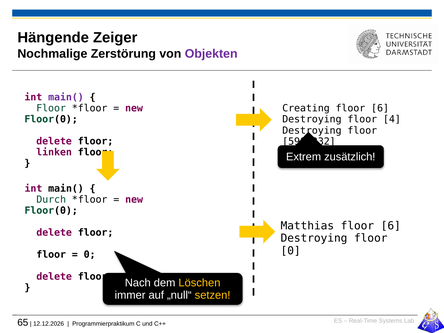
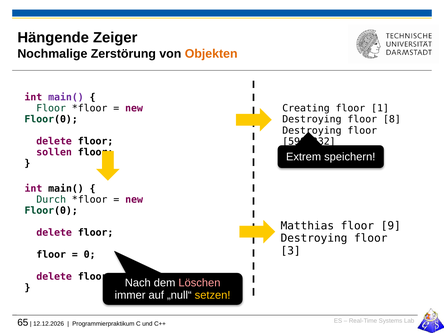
Objekten colour: purple -> orange (211, 54)
Creating floor 6: 6 -> 1 (380, 108)
4: 4 -> 8 (392, 119)
linken: linken -> sollen (54, 152)
zusätzlich: zusätzlich -> speichern (350, 157)
6: 6 -> 9 (391, 226)
0: 0 -> 3 (291, 251)
Löschen colour: yellow -> pink (199, 283)
